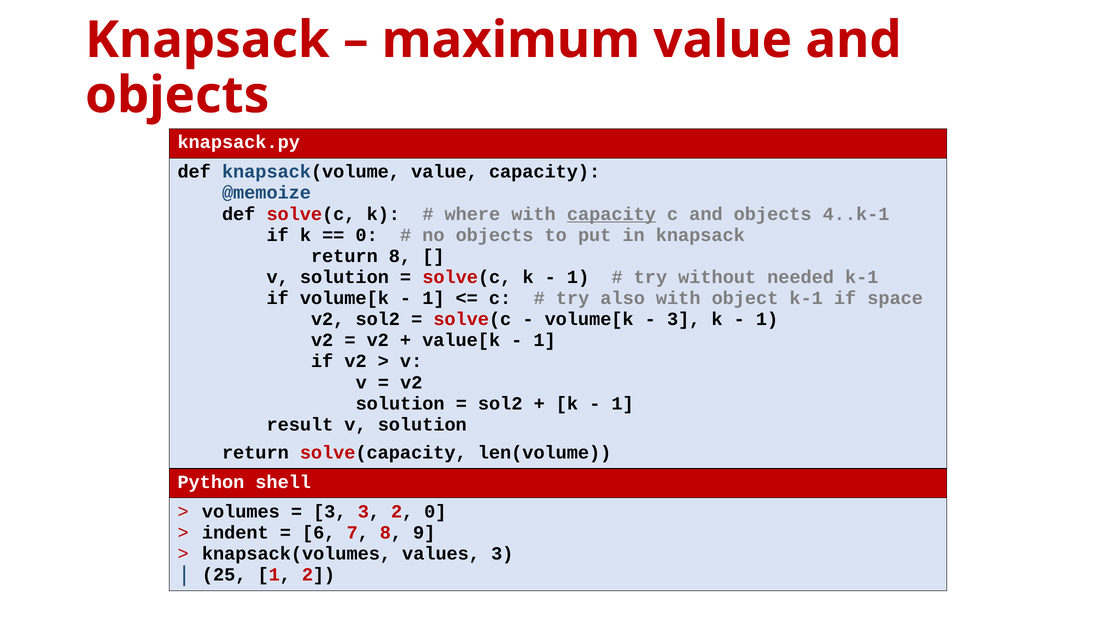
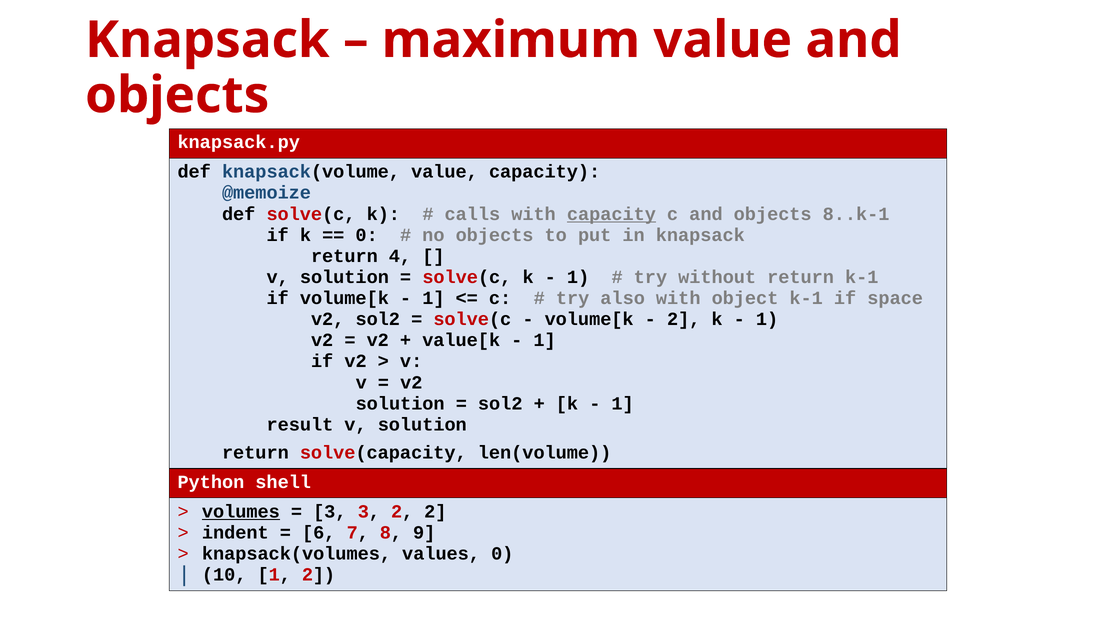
where: where -> calls (472, 214)
4..k-1: 4..k-1 -> 8..k-1 (856, 214)
return 8: 8 -> 4 (400, 256)
without needed: needed -> return (801, 277)
3: 3 -> 2 (684, 319)
volumes underline: none -> present (241, 511)
2 0: 0 -> 2 (435, 511)
values 3: 3 -> 0 (502, 553)
25: 25 -> 10 (224, 574)
